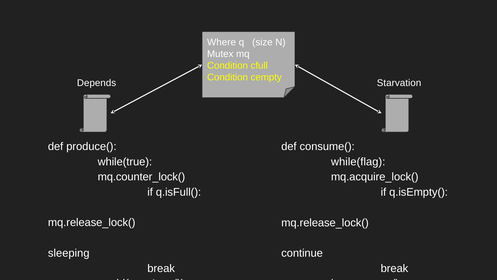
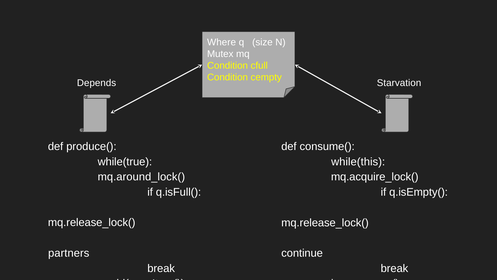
while(flag: while(flag -> while(this (358, 161)
mq.counter_lock(: mq.counter_lock( -> mq.around_lock( (141, 177)
sleeping: sleeping -> partners (69, 253)
